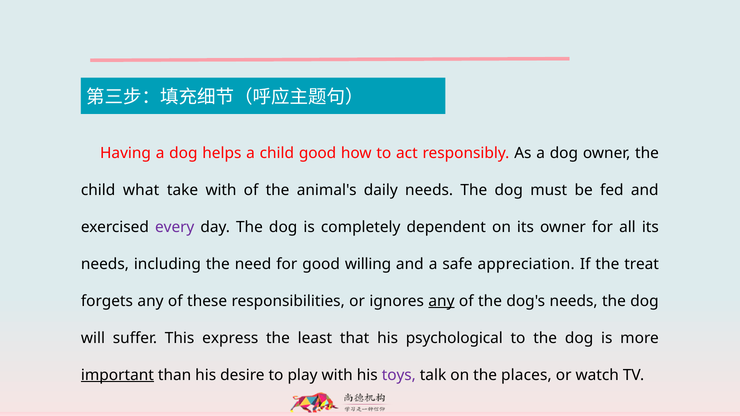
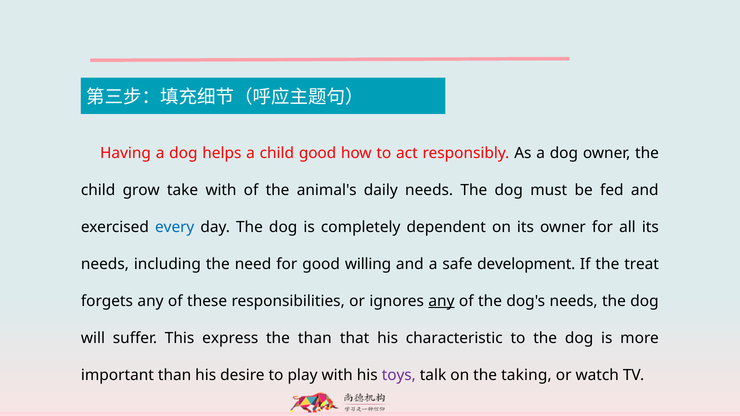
what: what -> grow (141, 190)
every colour: purple -> blue (175, 227)
appreciation: appreciation -> development (526, 264)
the least: least -> than (315, 338)
psychological: psychological -> characteristic (454, 338)
important underline: present -> none (117, 375)
places: places -> taking (526, 375)
